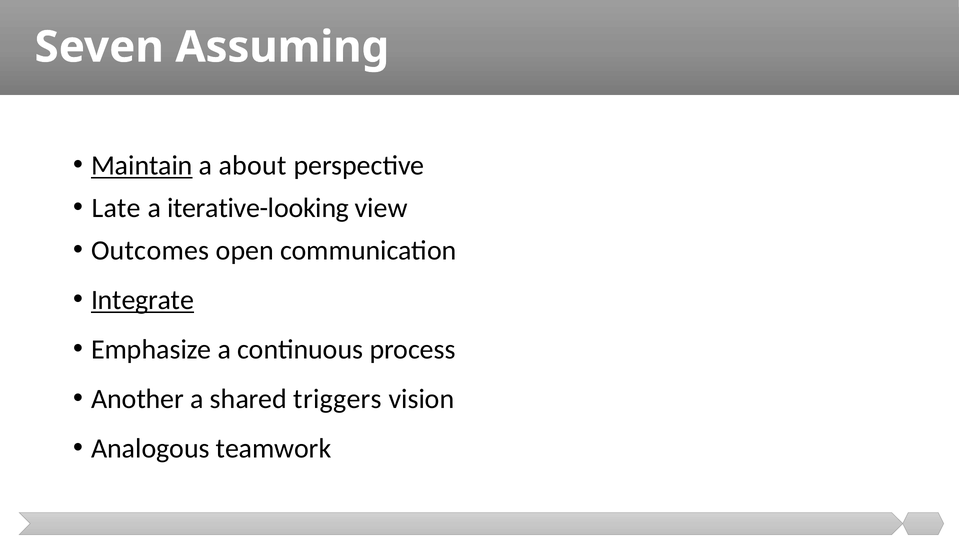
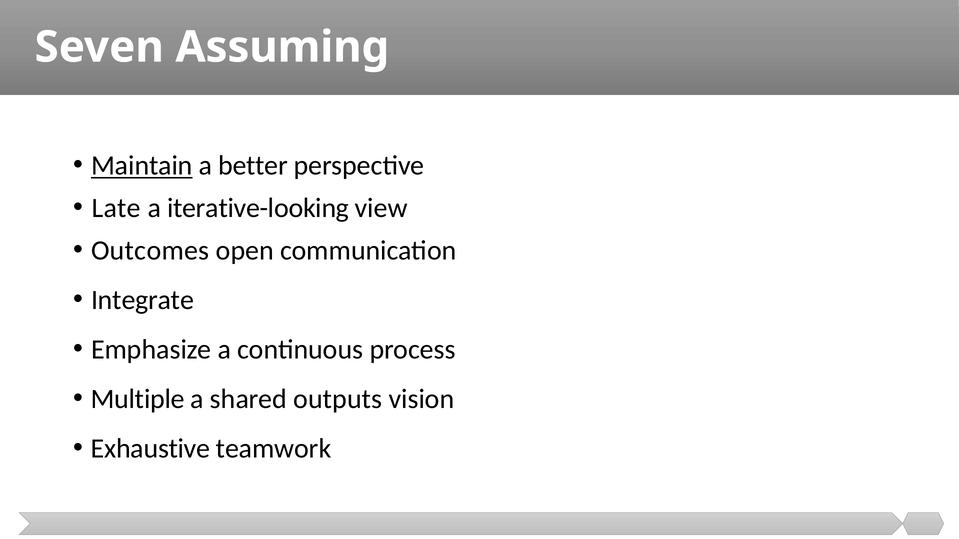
about: about -> better (253, 166)
Integrate underline: present -> none (143, 300)
Another: Another -> Multiple (138, 399)
triggers: triggers -> outputs (338, 399)
Analogous: Analogous -> Exhaustive (150, 449)
